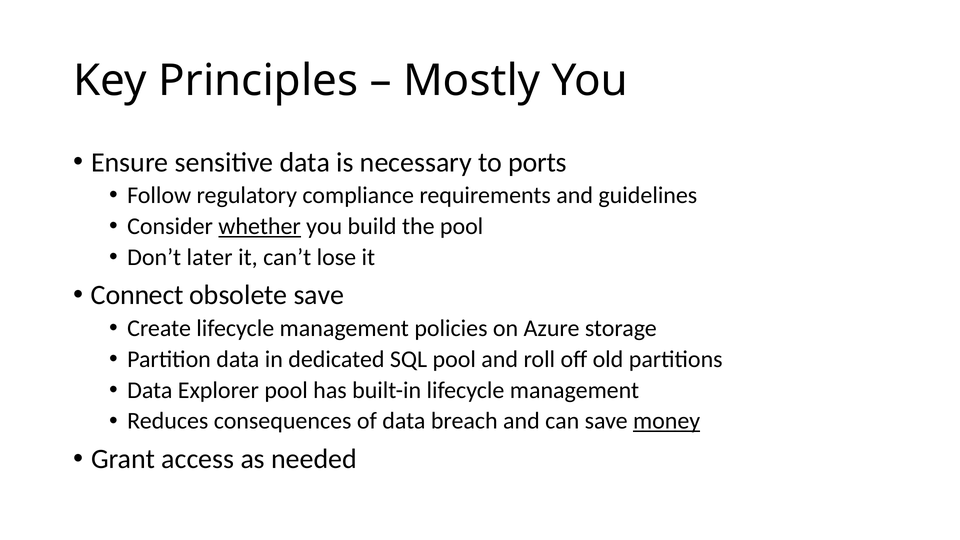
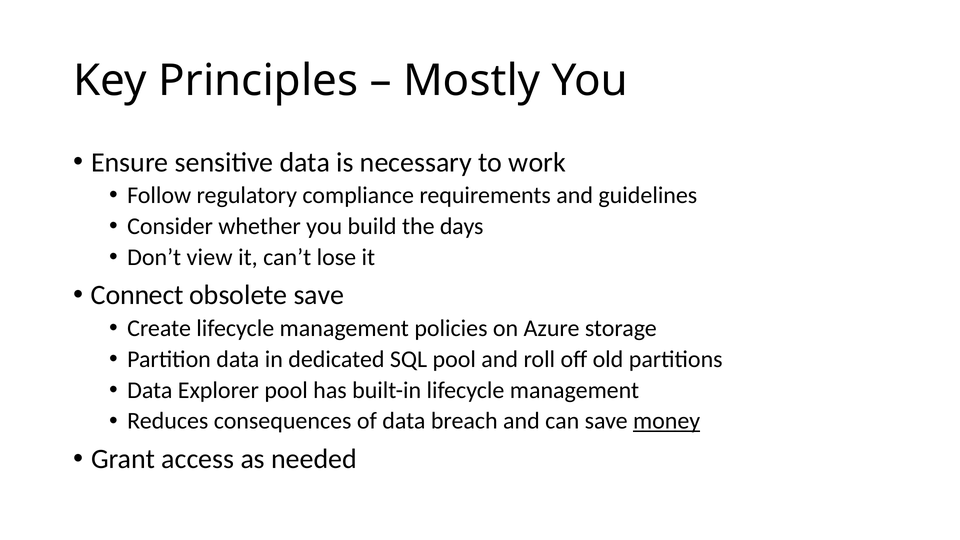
ports: ports -> work (537, 162)
whether underline: present -> none (260, 226)
the pool: pool -> days (462, 226)
later: later -> view (210, 257)
